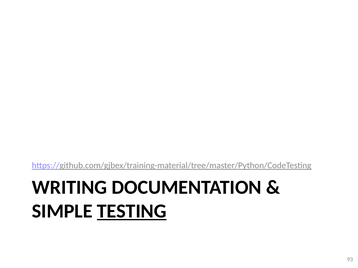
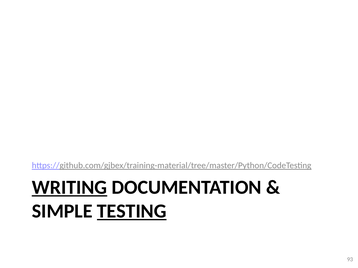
WRITING underline: none -> present (70, 188)
